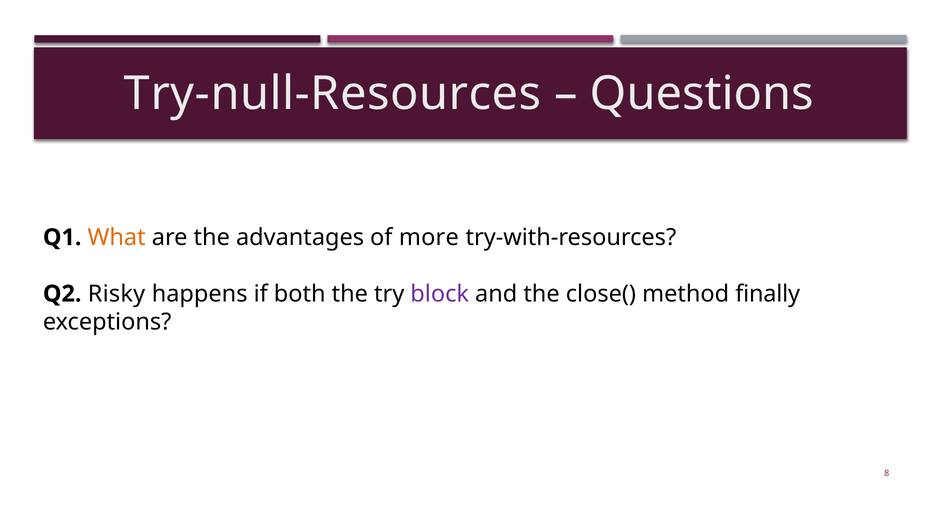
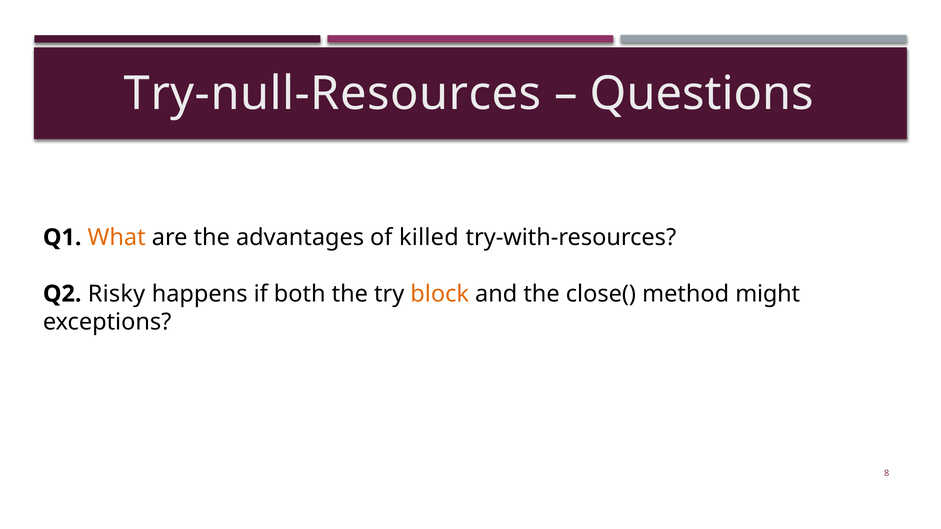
more: more -> killed (429, 238)
block colour: purple -> orange (440, 294)
finally: finally -> might (768, 294)
